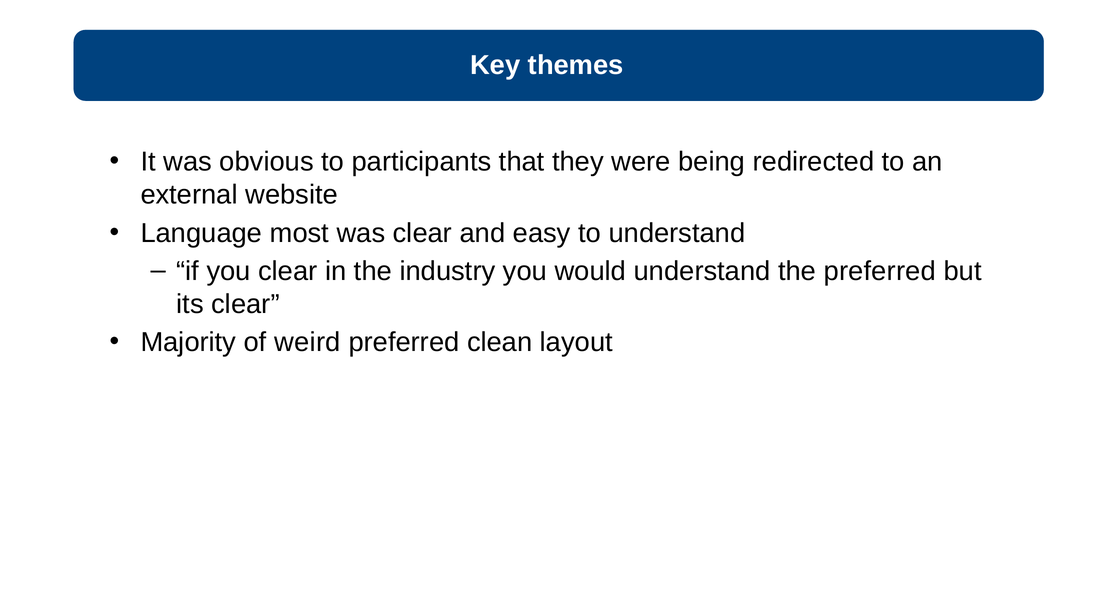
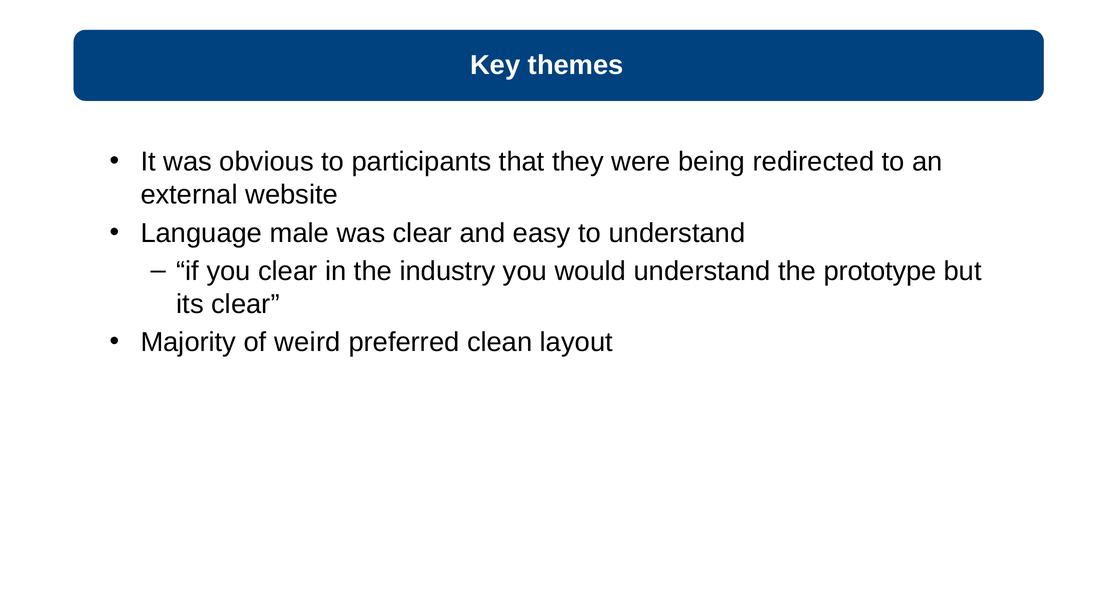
most: most -> male (299, 233)
the preferred: preferred -> prototype (880, 271)
